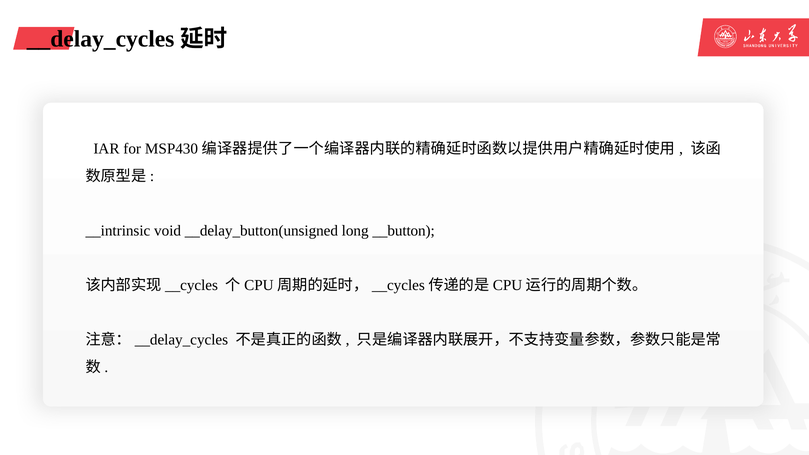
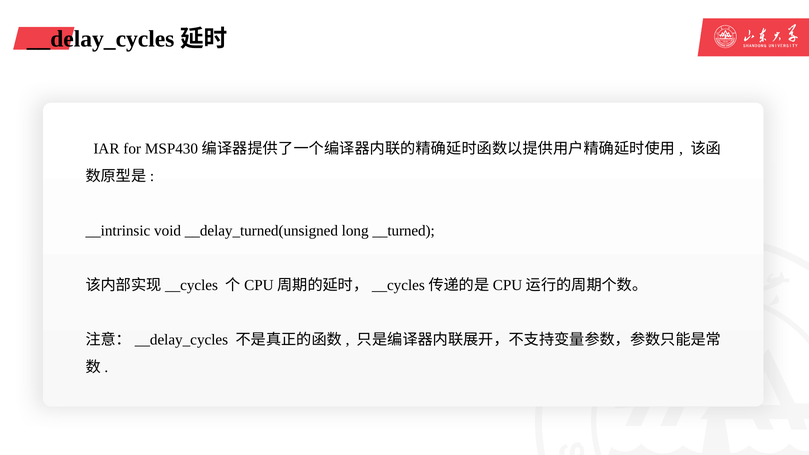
__delay_button(unsigned: __delay_button(unsigned -> __delay_turned(unsigned (261, 231)
__button: __button -> __turned (404, 231)
